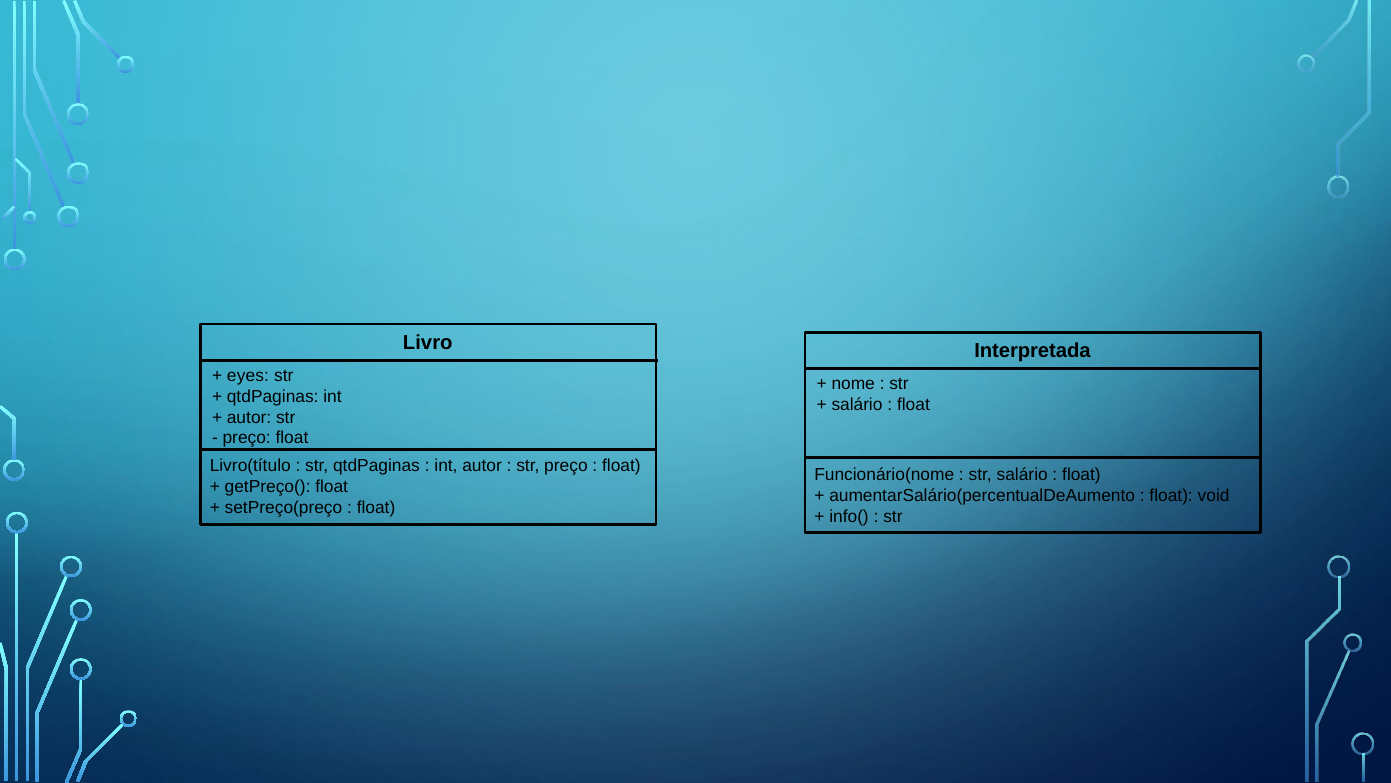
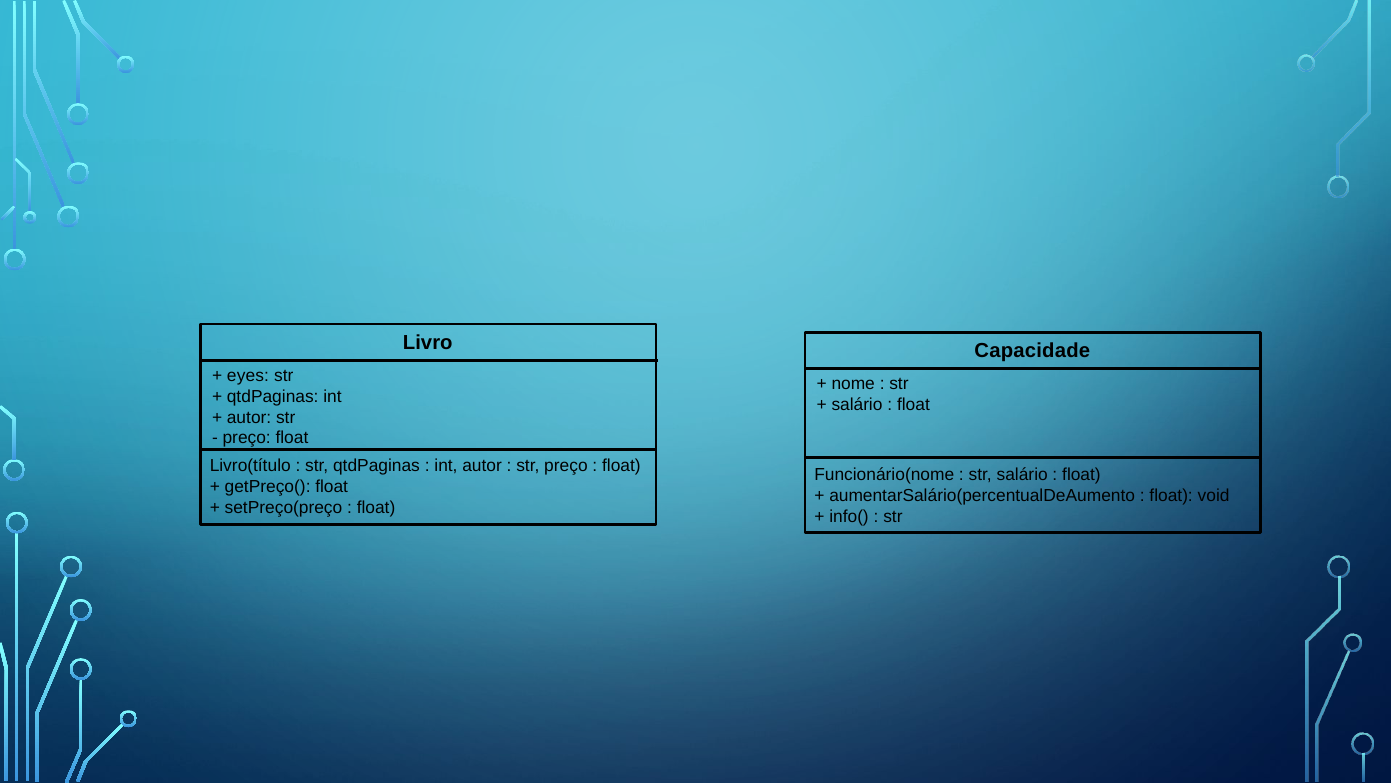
Interpretada: Interpretada -> Capacidade (1032, 351)
